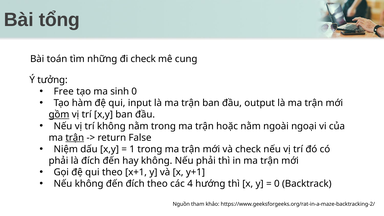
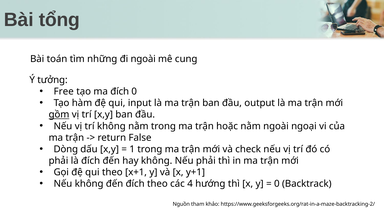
đi check: check -> ngoài (143, 59)
ma sinh: sinh -> đích (120, 92)
trận underline: present -> none (75, 138)
Niệm: Niệm -> Dòng (66, 149)
